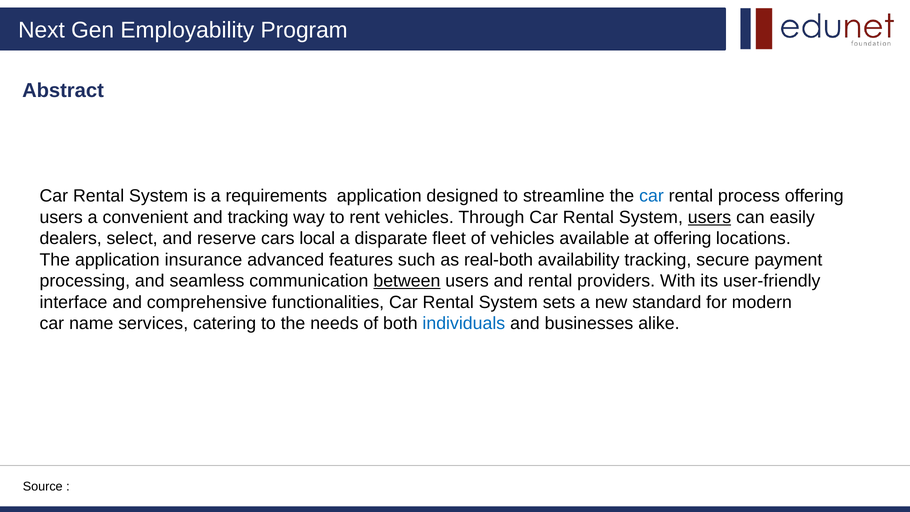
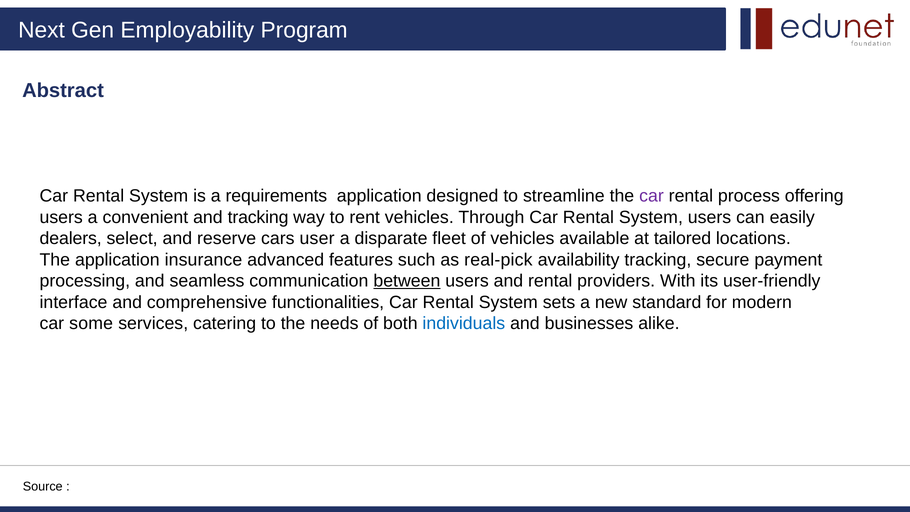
car colour: blue -> purple (652, 196)
users underline: present -> none (710, 217)
local: local -> user (317, 238)
at offering: offering -> tailored (682, 238)
real-both: real-both -> real-pick (498, 260)
name: name -> some (91, 323)
